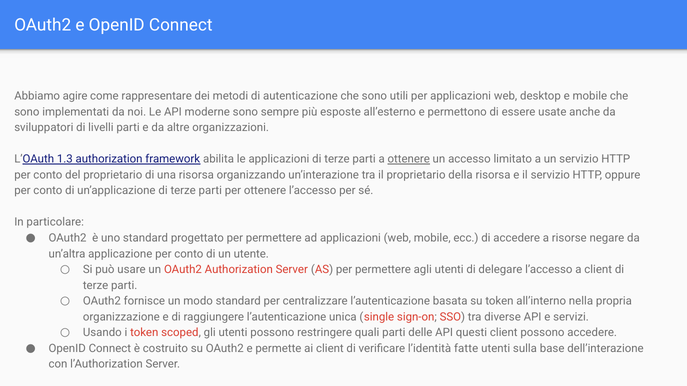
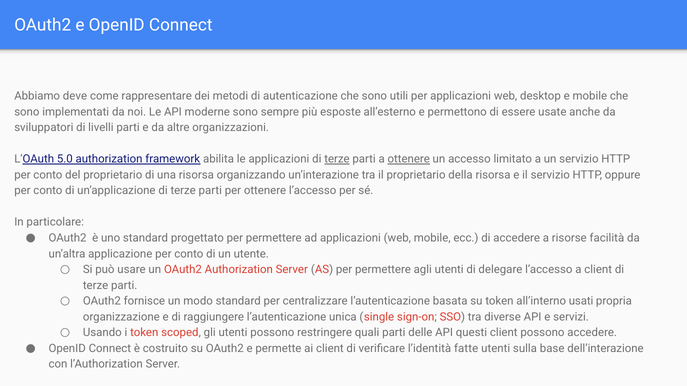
agire: agire -> deve (75, 96)
1.3: 1.3 -> 5.0 (65, 159)
terze underline: none -> present (337, 159)
negare: negare -> facilità (607, 238)
nella: nella -> usati (581, 301)
